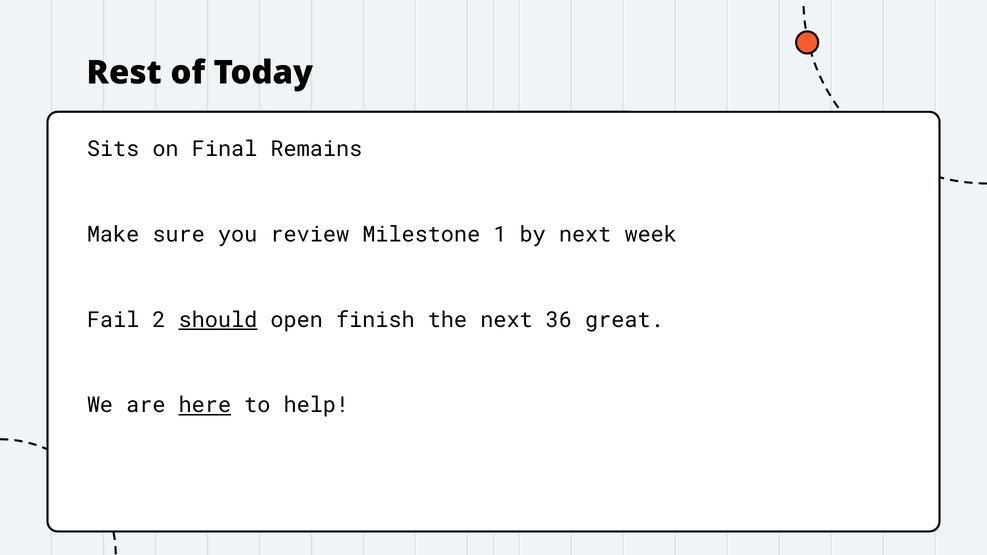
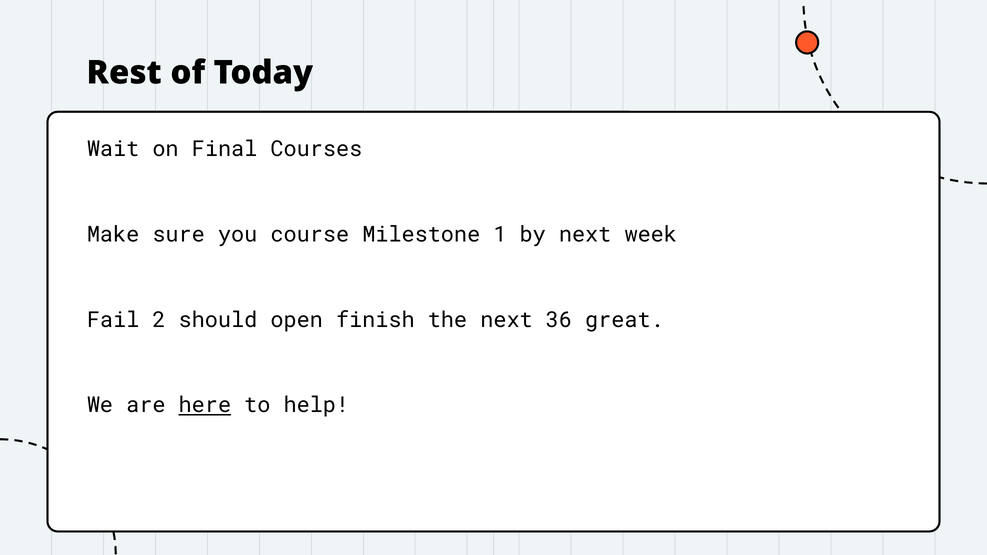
Sits: Sits -> Wait (113, 149)
Remains: Remains -> Courses (316, 149)
review: review -> course (310, 234)
should underline: present -> none (218, 320)
